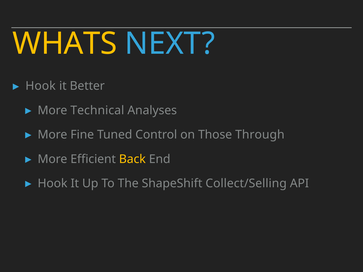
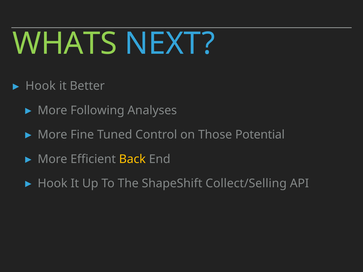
WHATS colour: yellow -> light green (65, 44)
Technical: Technical -> Following (97, 110)
Through: Through -> Potential (260, 135)
